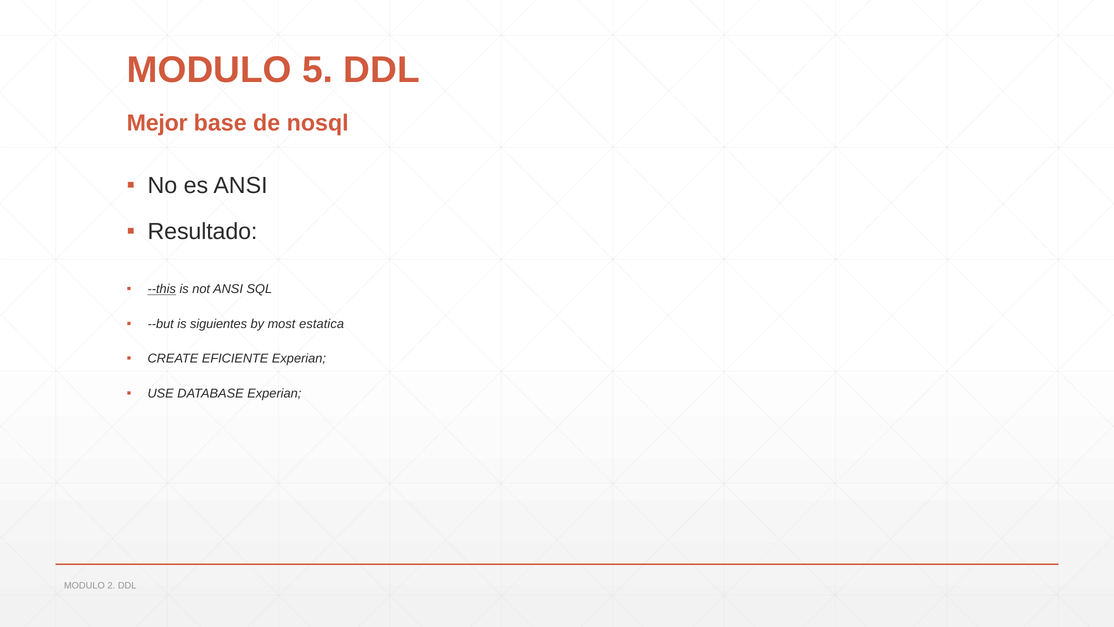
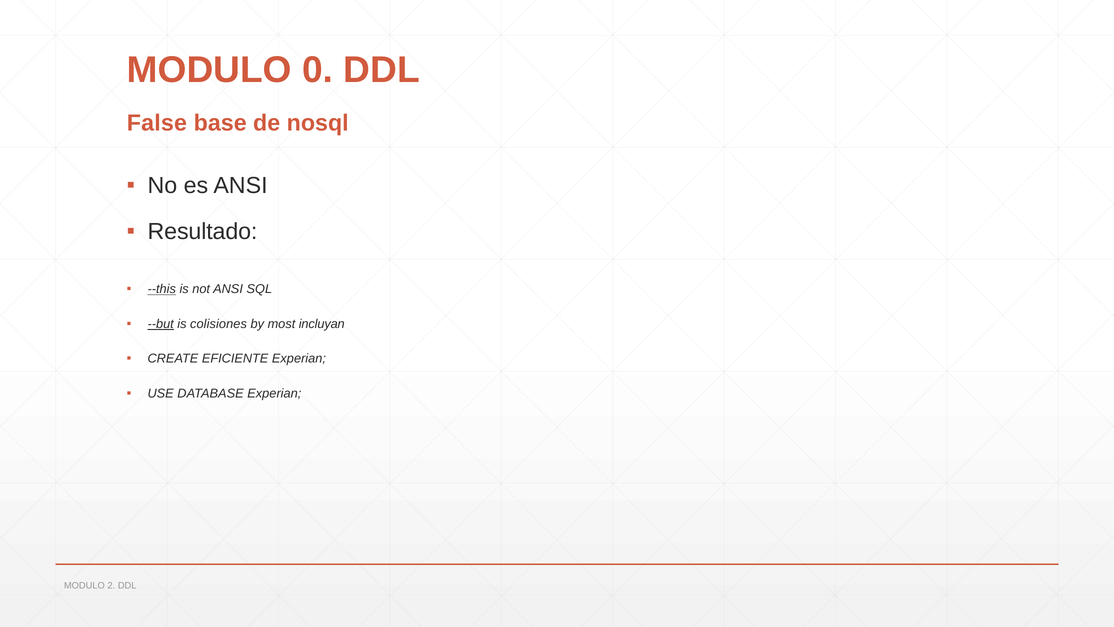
5: 5 -> 0 (318, 70)
Mejor: Mejor -> False (157, 123)
--but underline: none -> present (161, 324)
siguientes: siguientes -> colisiones (218, 324)
estatica: estatica -> incluyan (322, 324)
